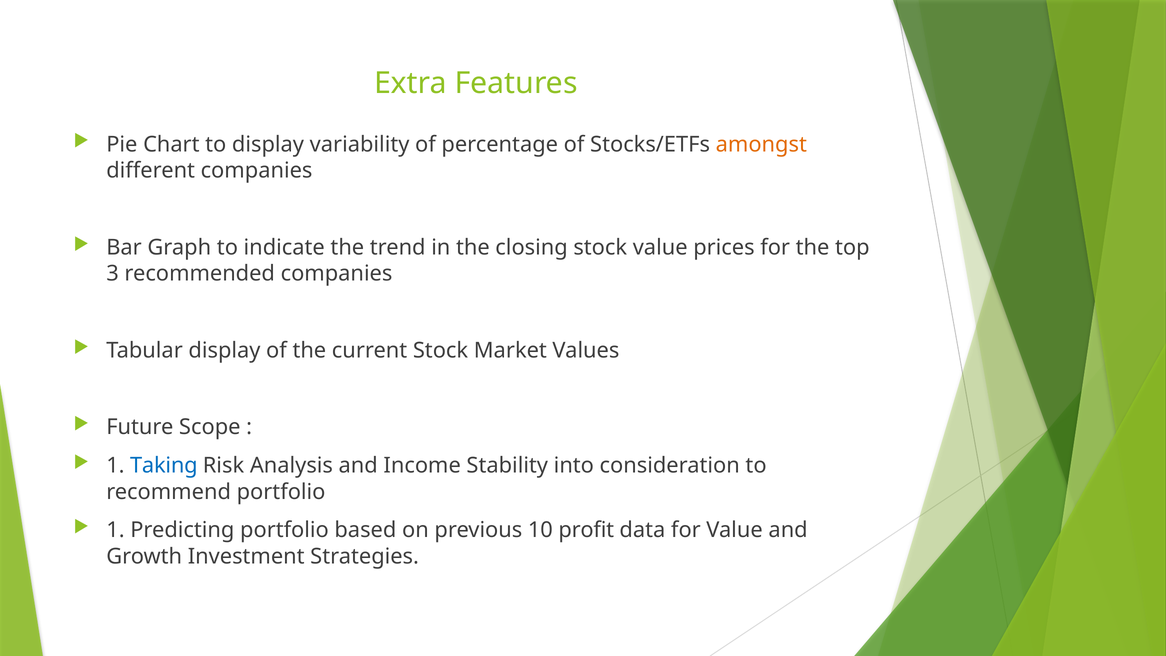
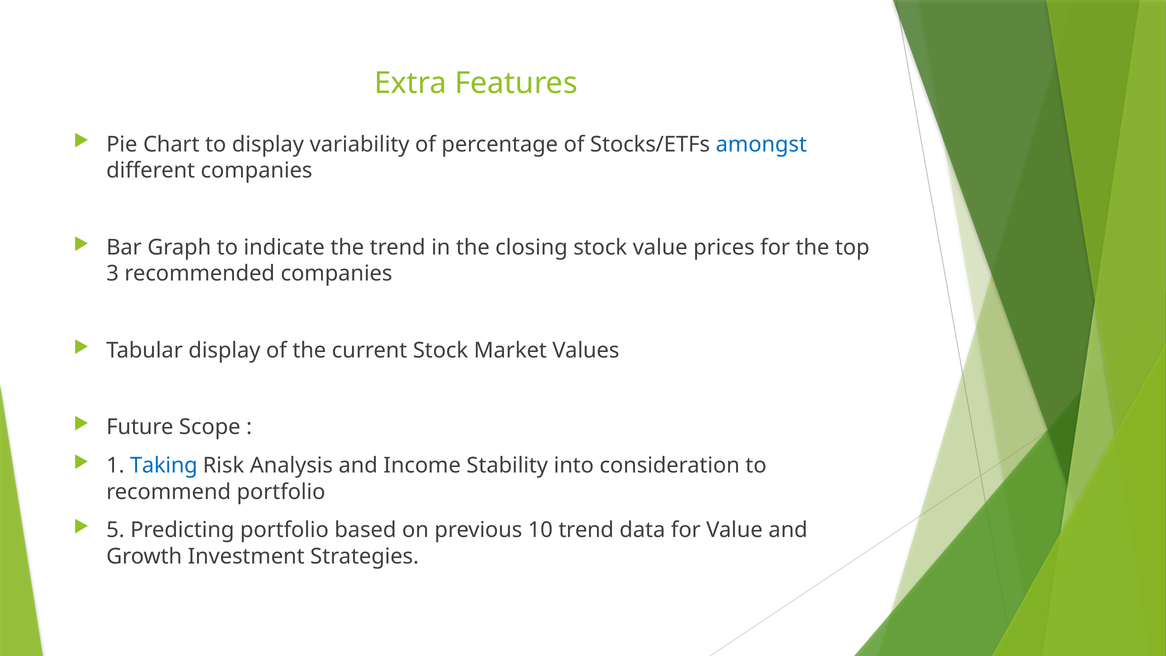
amongst colour: orange -> blue (761, 144)
1: 1 -> 5 (115, 530)
10 profit: profit -> trend (586, 530)
